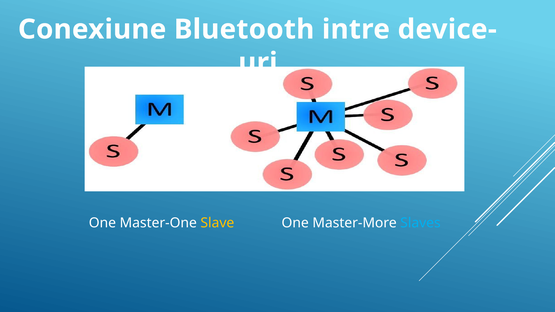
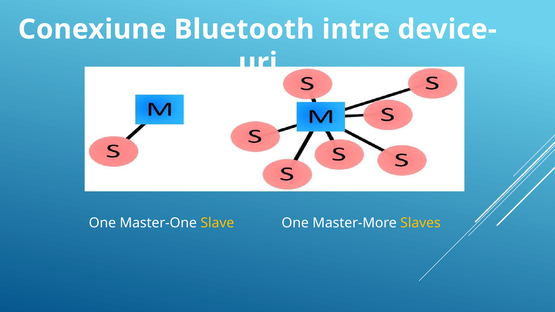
Slaves colour: light blue -> yellow (420, 223)
